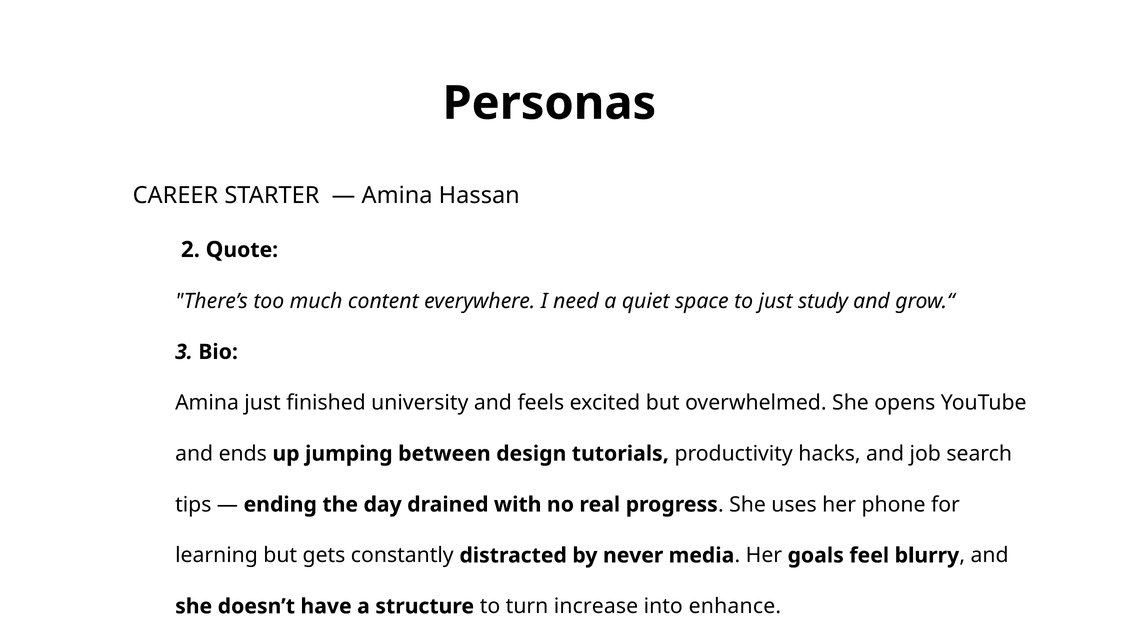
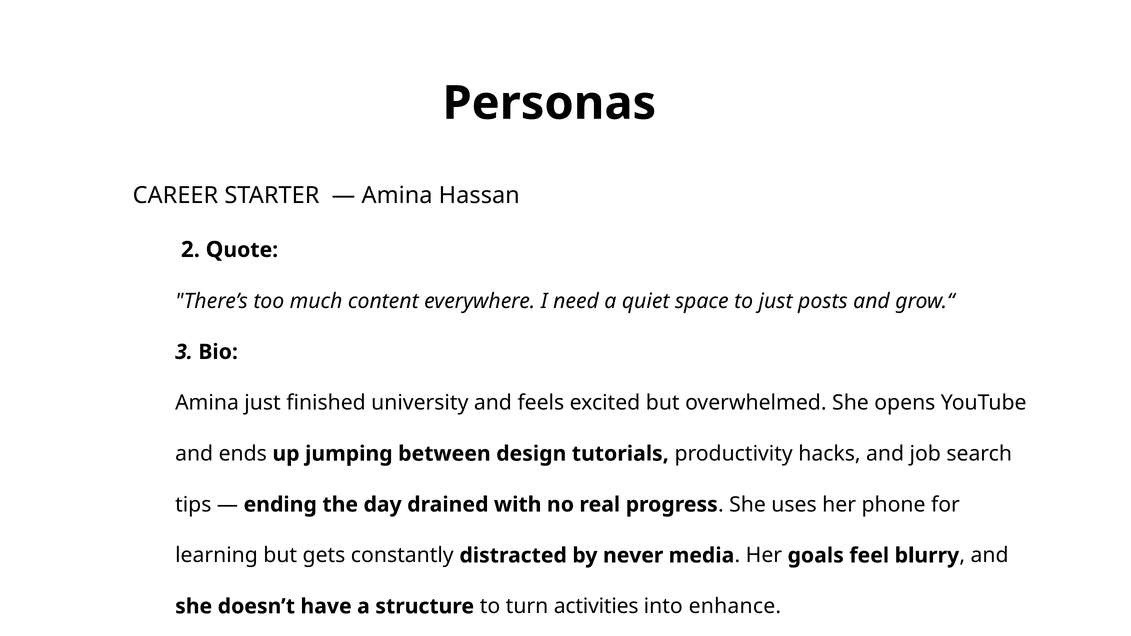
study: study -> posts (823, 301)
increase: increase -> activities (596, 607)
